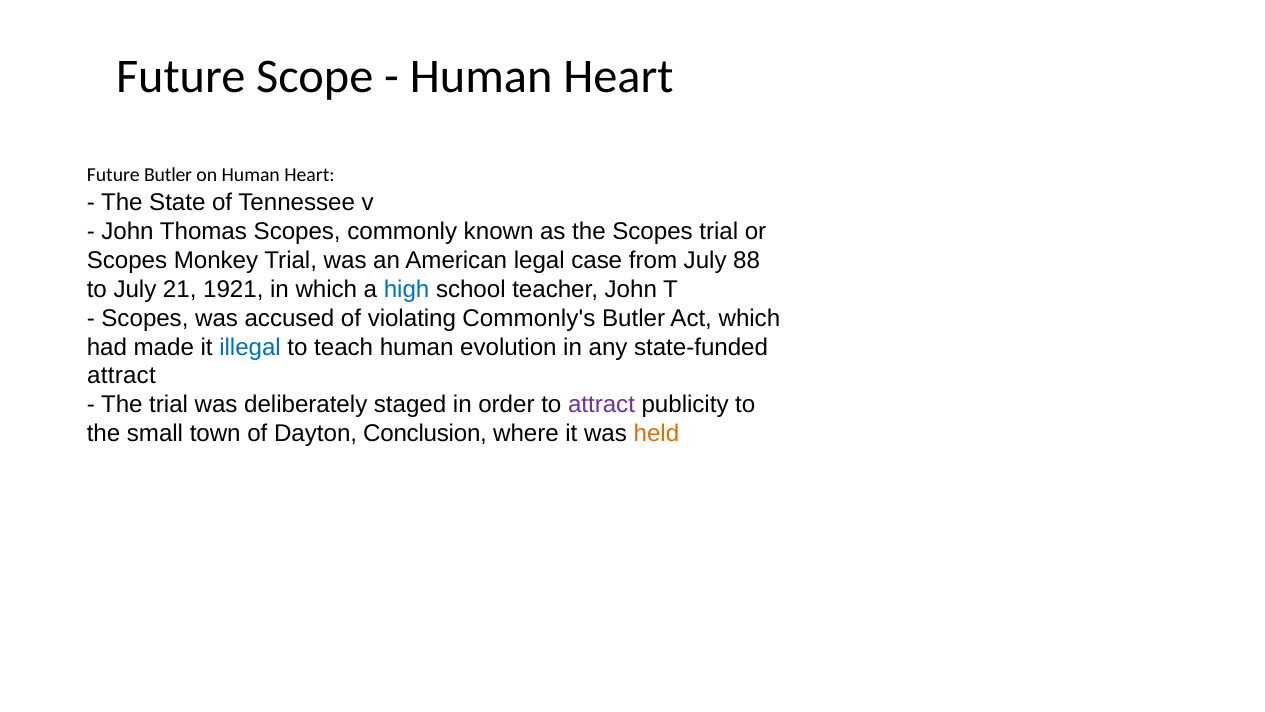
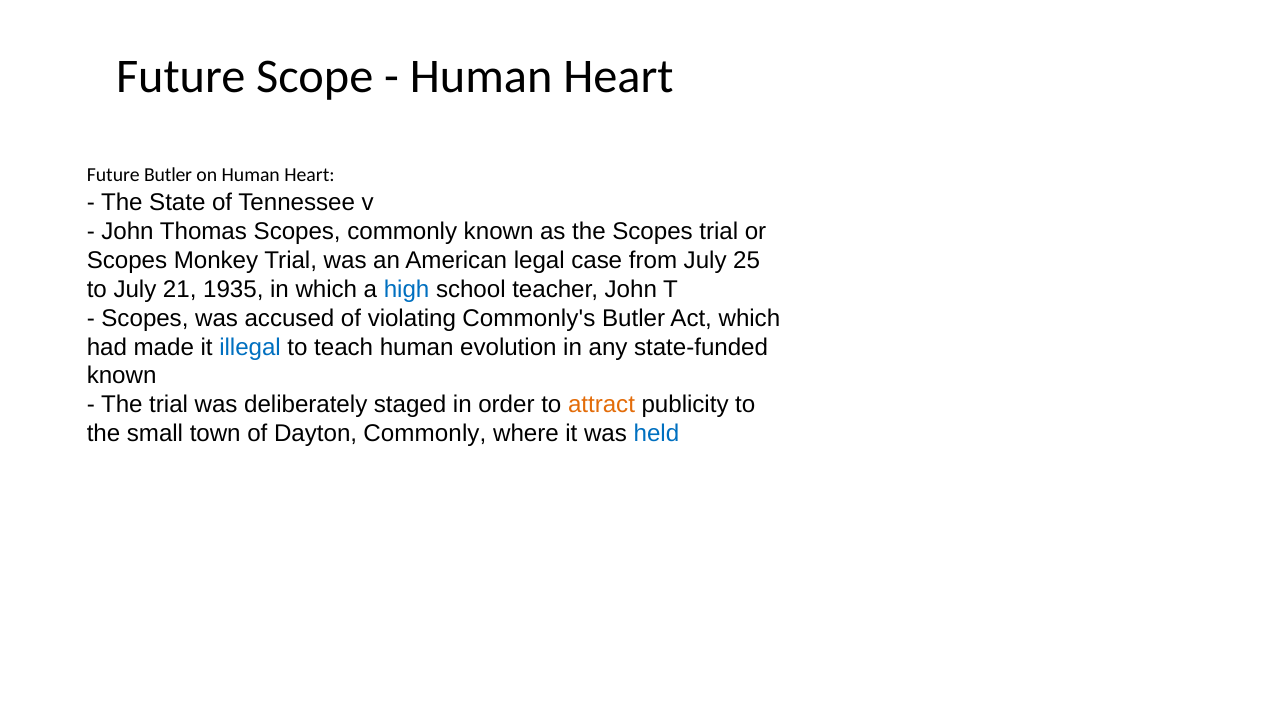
88: 88 -> 25 (747, 260)
1921: 1921 -> 1935 (233, 289)
attract: attract -> known (122, 376)
attract colour: purple -> orange (601, 405)
Dayton Conclusion: Conclusion -> Commonly (425, 434)
held colour: orange -> blue (656, 434)
